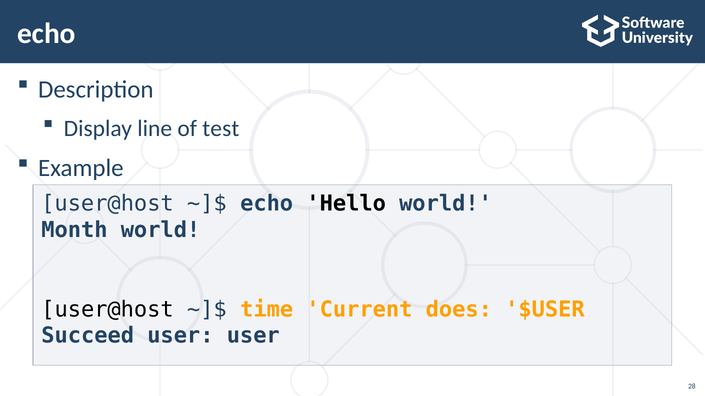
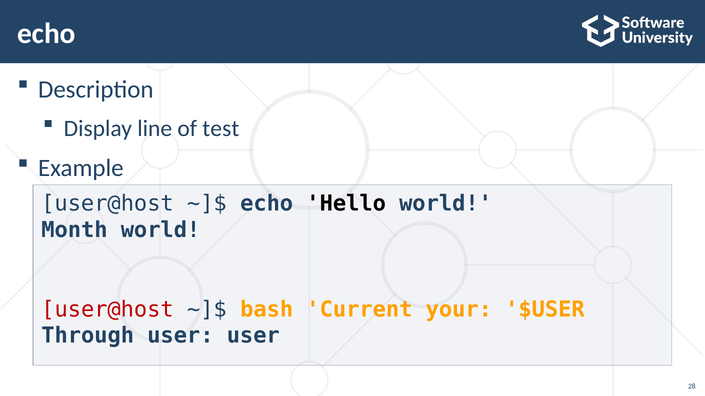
user@host colour: black -> red (108, 310)
time: time -> bash (267, 310)
does: does -> your (459, 310)
Succeed: Succeed -> Through (88, 336)
